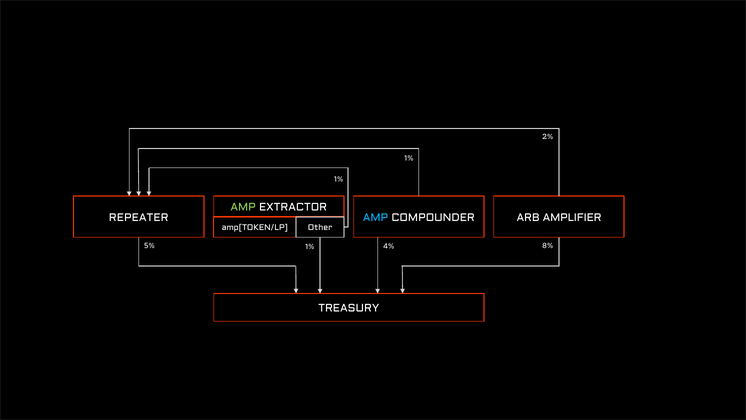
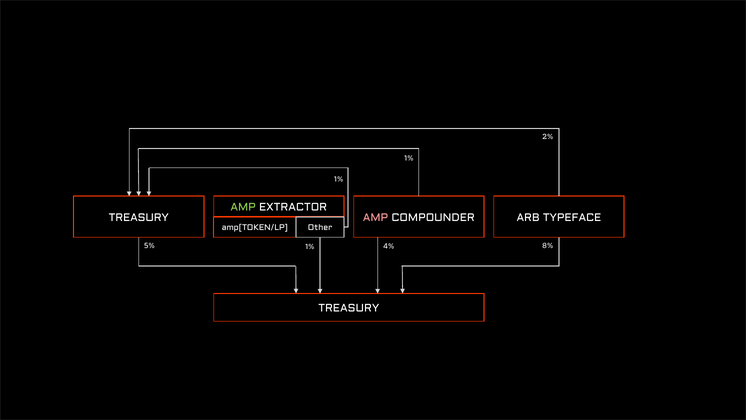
REPEATER: REPEATER -> TREASURY (139, 217)
AMP colour: light blue -> pink (375, 217)
AMPLIFIER: AMPLIFIER -> TYPEFACE (572, 217)
